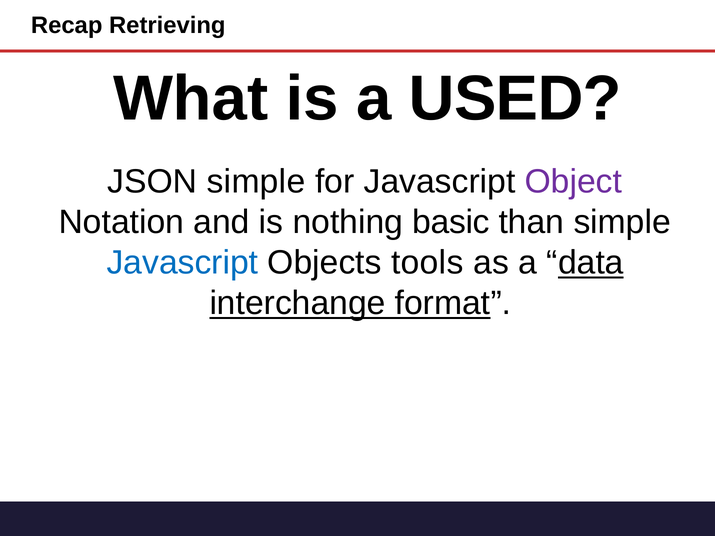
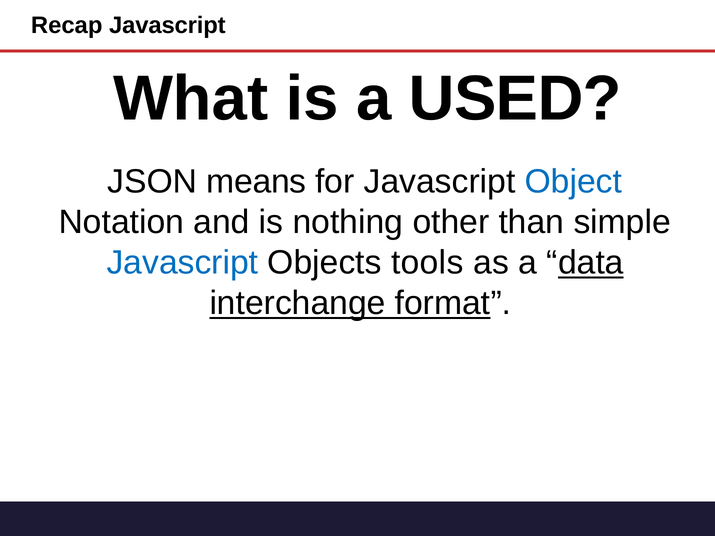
Recap Retrieving: Retrieving -> Javascript (167, 25)
JSON simple: simple -> means (256, 182)
Object colour: purple -> blue (573, 182)
basic: basic -> other (451, 222)
